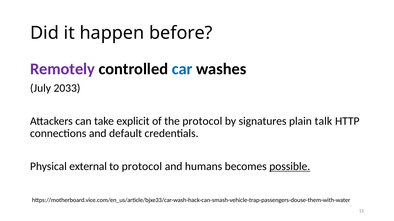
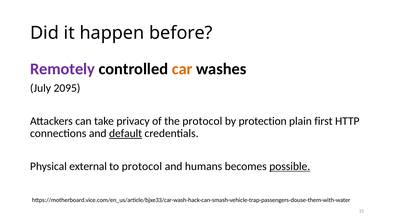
car colour: blue -> orange (182, 69)
2033: 2033 -> 2095 (67, 88)
explicit: explicit -> privacy (133, 121)
signatures: signatures -> protection (263, 121)
talk: talk -> first (323, 121)
default underline: none -> present (126, 134)
